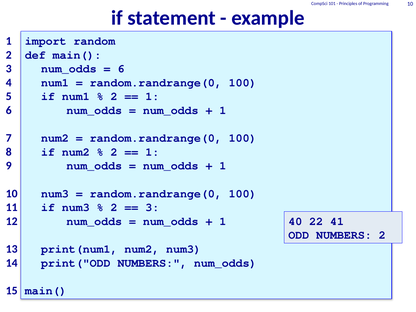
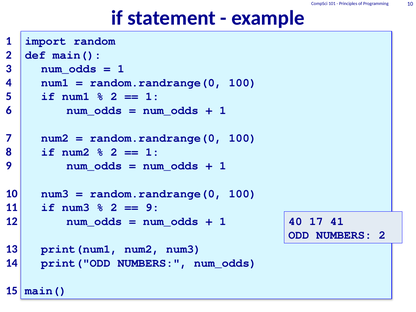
6: 6 -> 1 (121, 69)
3: 3 -> 9 (152, 207)
22: 22 -> 17 (316, 221)
